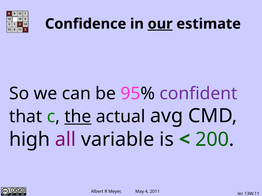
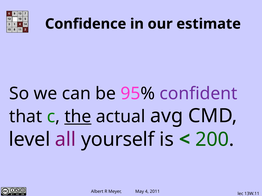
our underline: present -> none (160, 24)
high: high -> level (30, 140)
variable: variable -> yourself (118, 140)
